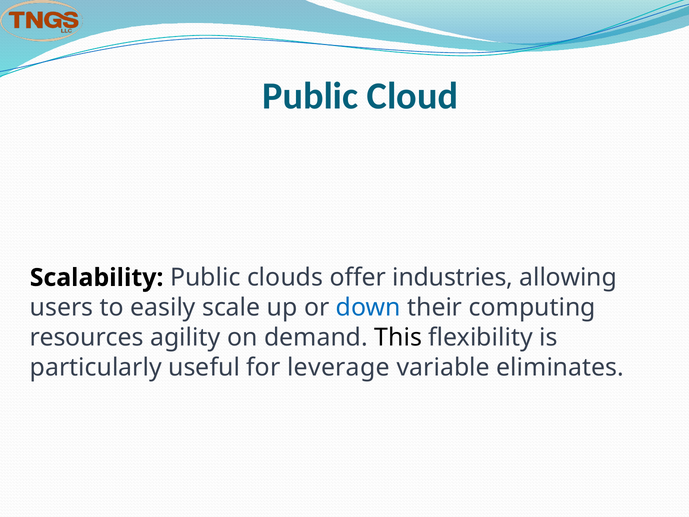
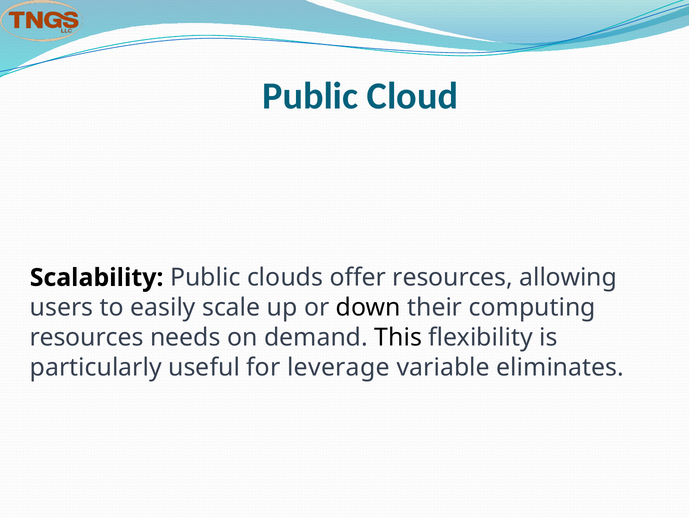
offer industries: industries -> resources (453, 278)
down colour: blue -> black (368, 307)
agility: agility -> needs (185, 337)
